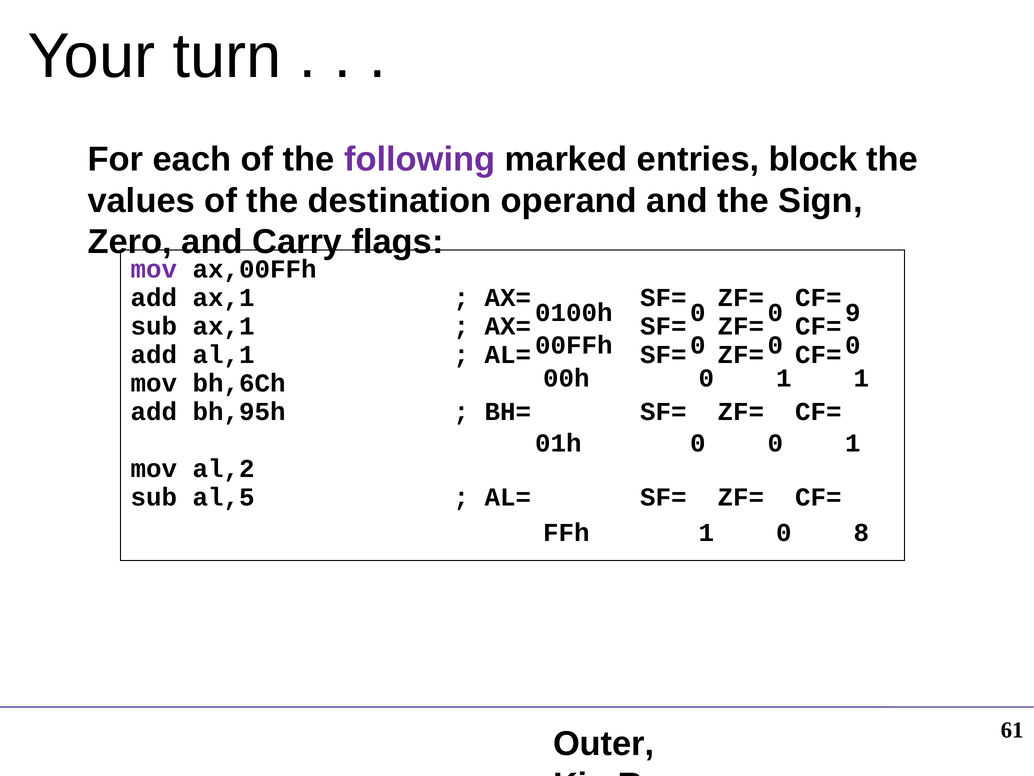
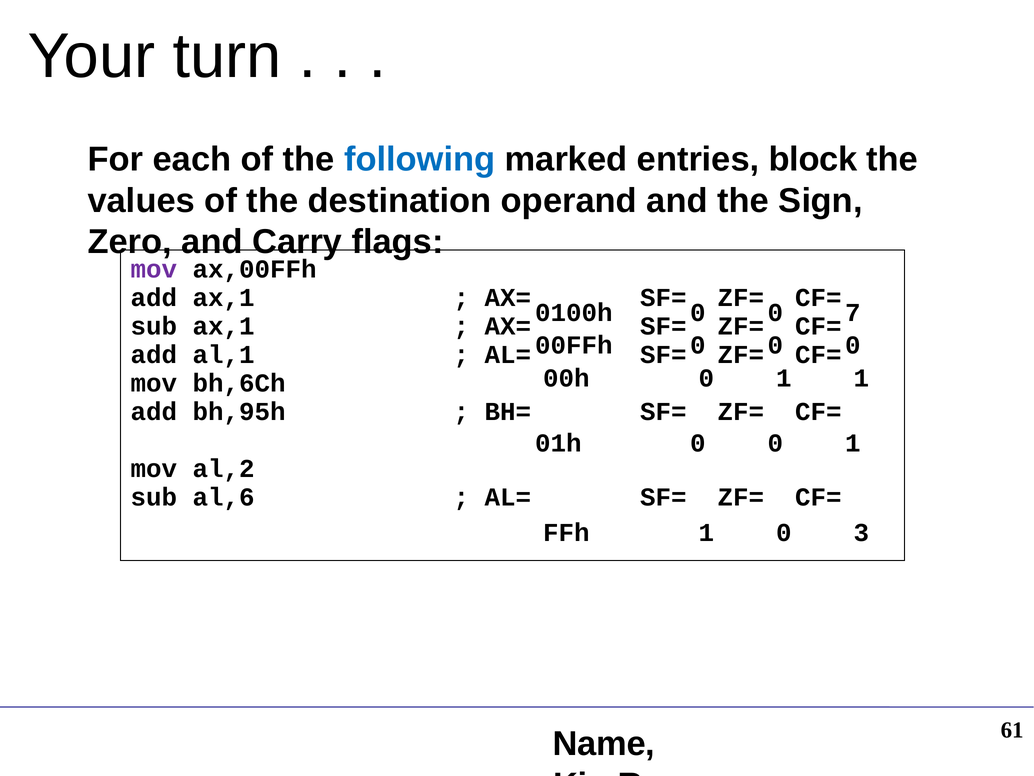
following colour: purple -> blue (420, 159)
9: 9 -> 7 (853, 313)
al,5: al,5 -> al,6 (224, 497)
8: 8 -> 3 (861, 533)
Outer: Outer -> Name (604, 743)
